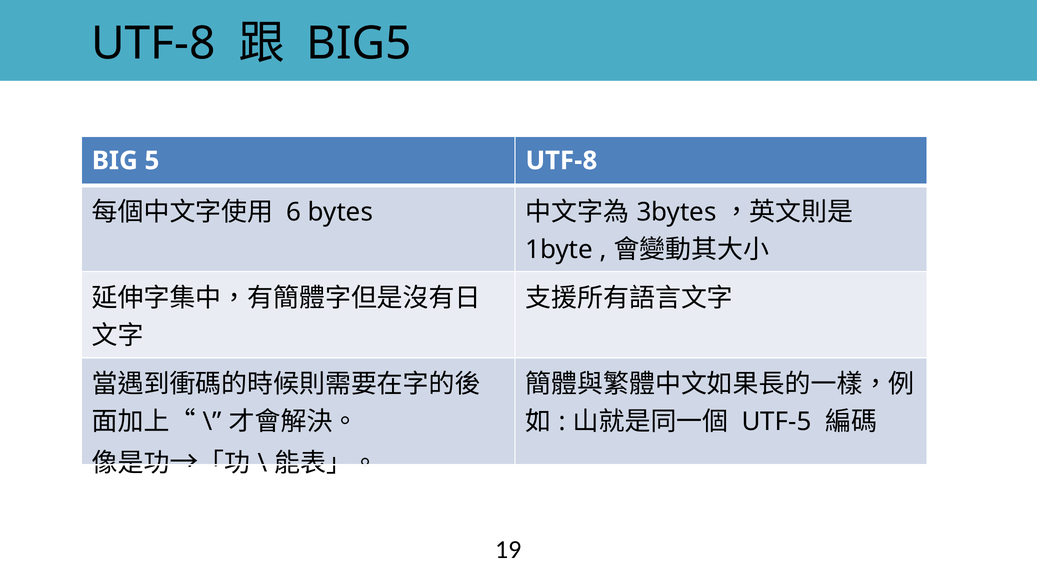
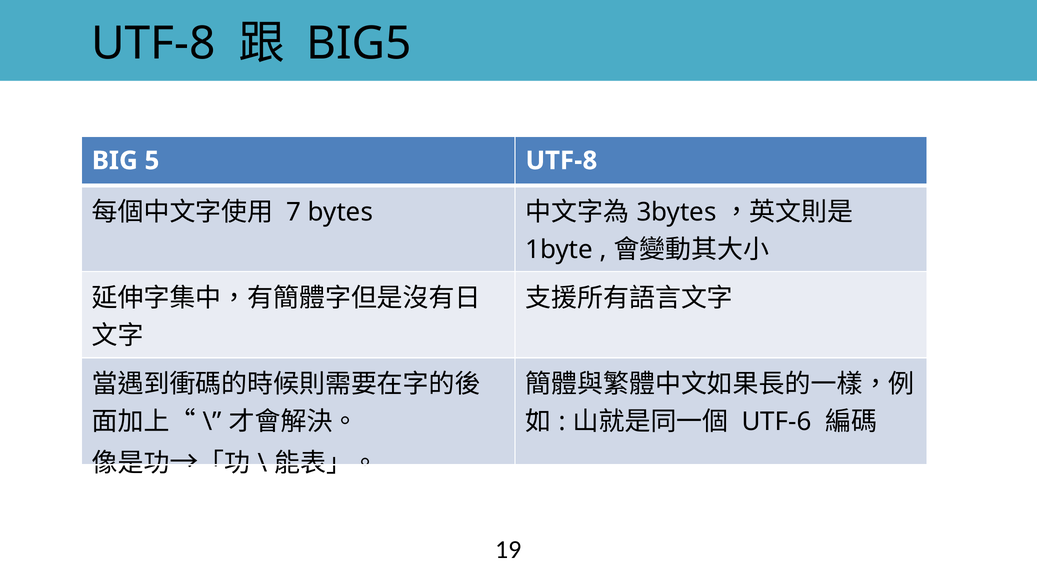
6: 6 -> 7 (294, 212)
UTF-5: UTF-5 -> UTF-6 (776, 422)
